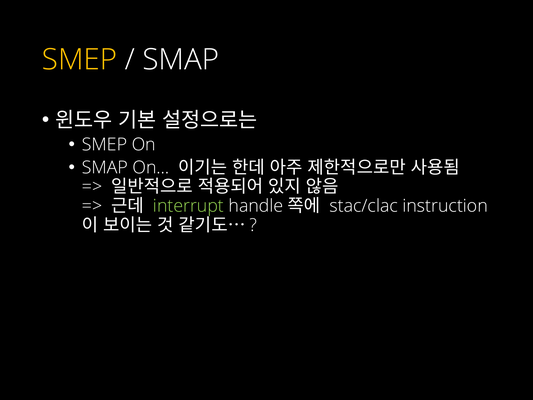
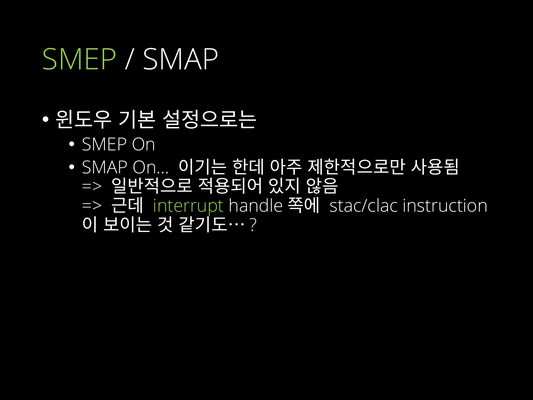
SMEP colour: yellow -> light green (80, 60)
